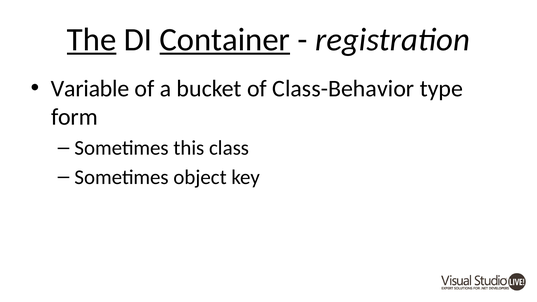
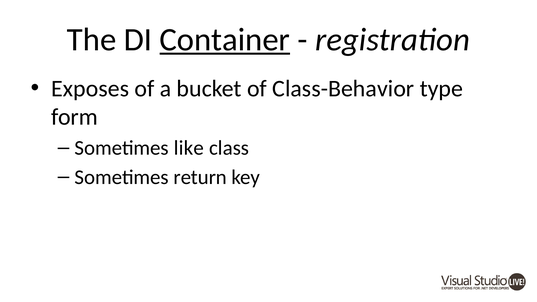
The underline: present -> none (92, 40)
Variable: Variable -> Exposes (90, 88)
this: this -> like (189, 148)
object: object -> return (200, 177)
